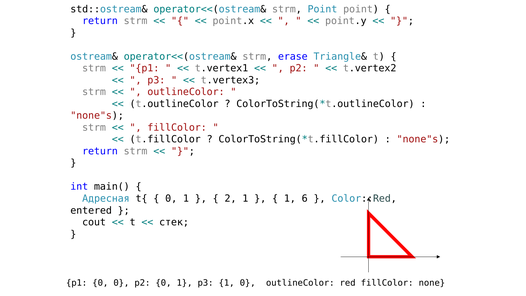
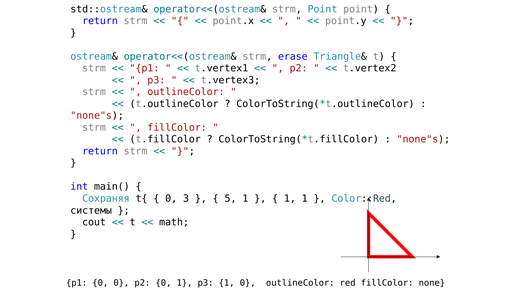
Адресная: Адресная -> Сохраняя (106, 198)
1: 1 -> 3 (186, 198)
2: 2 -> 5 (231, 198)
1 6: 6 -> 1 (305, 198)
entered: entered -> системы (91, 210)
стек: стек -> math (174, 222)
